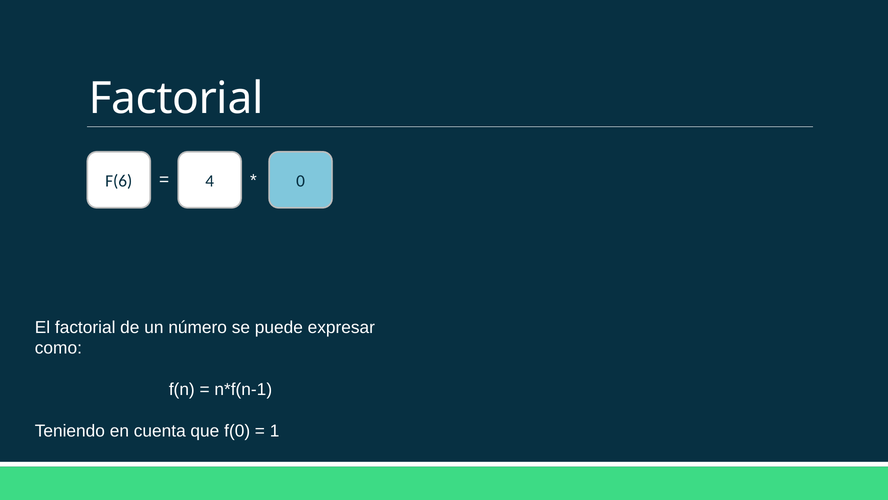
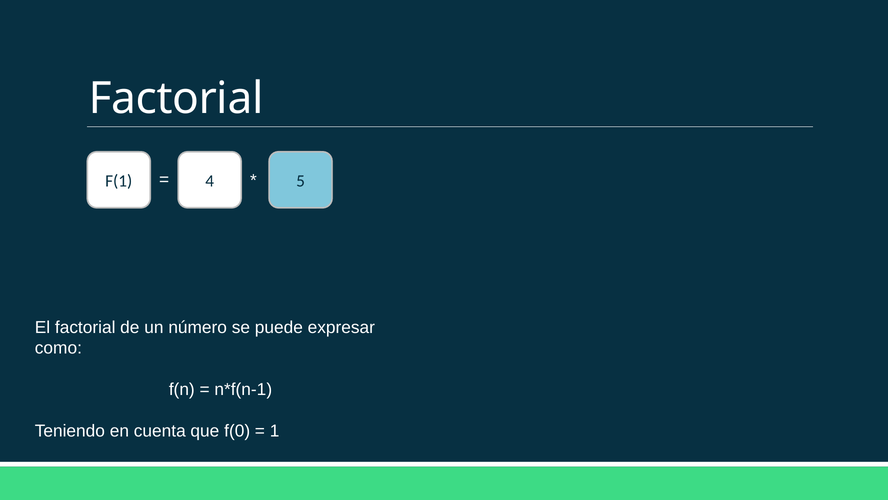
F(6: F(6 -> F(1 (119, 181)
0: 0 -> 5 (301, 181)
